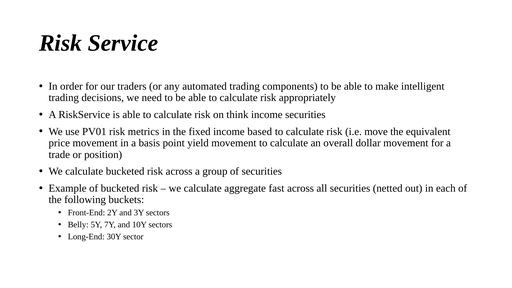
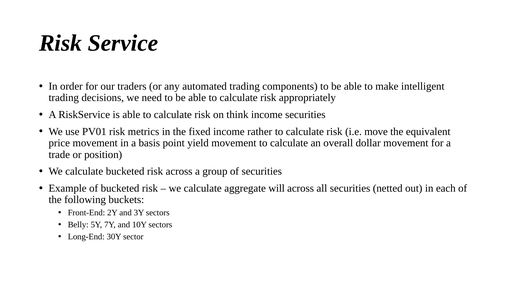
based: based -> rather (260, 132)
fast: fast -> will (277, 188)
